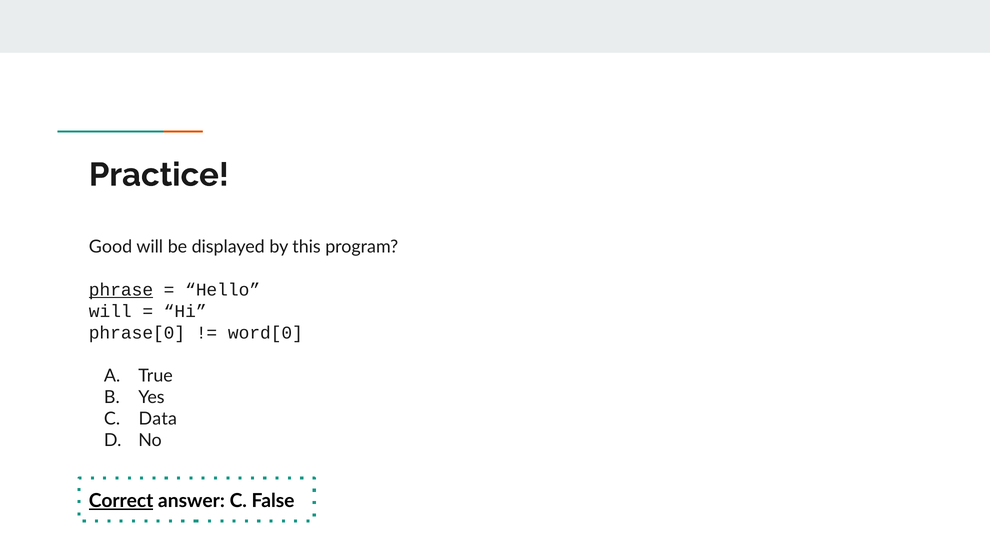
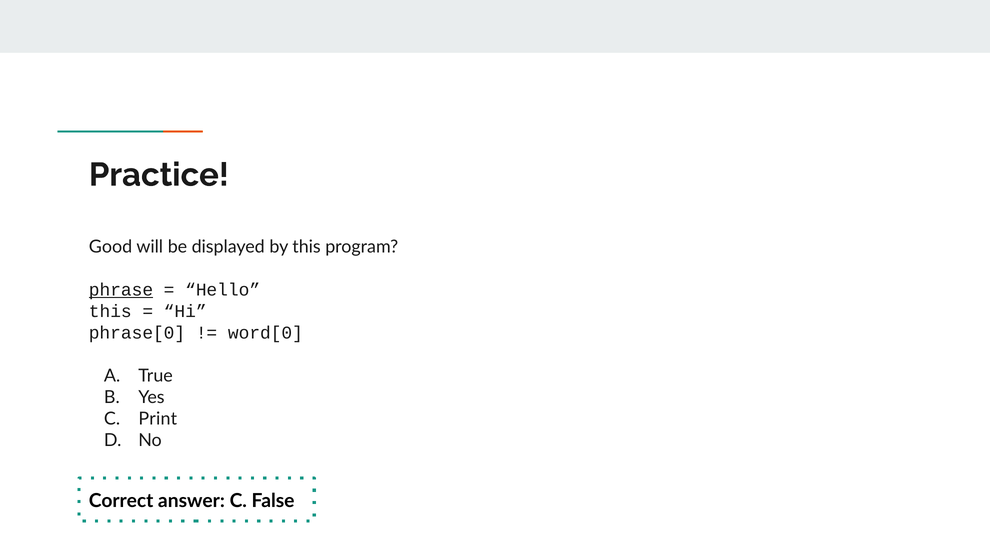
will: will -> this (110, 311)
Data: Data -> Print (158, 419)
Correct underline: present -> none (121, 501)
